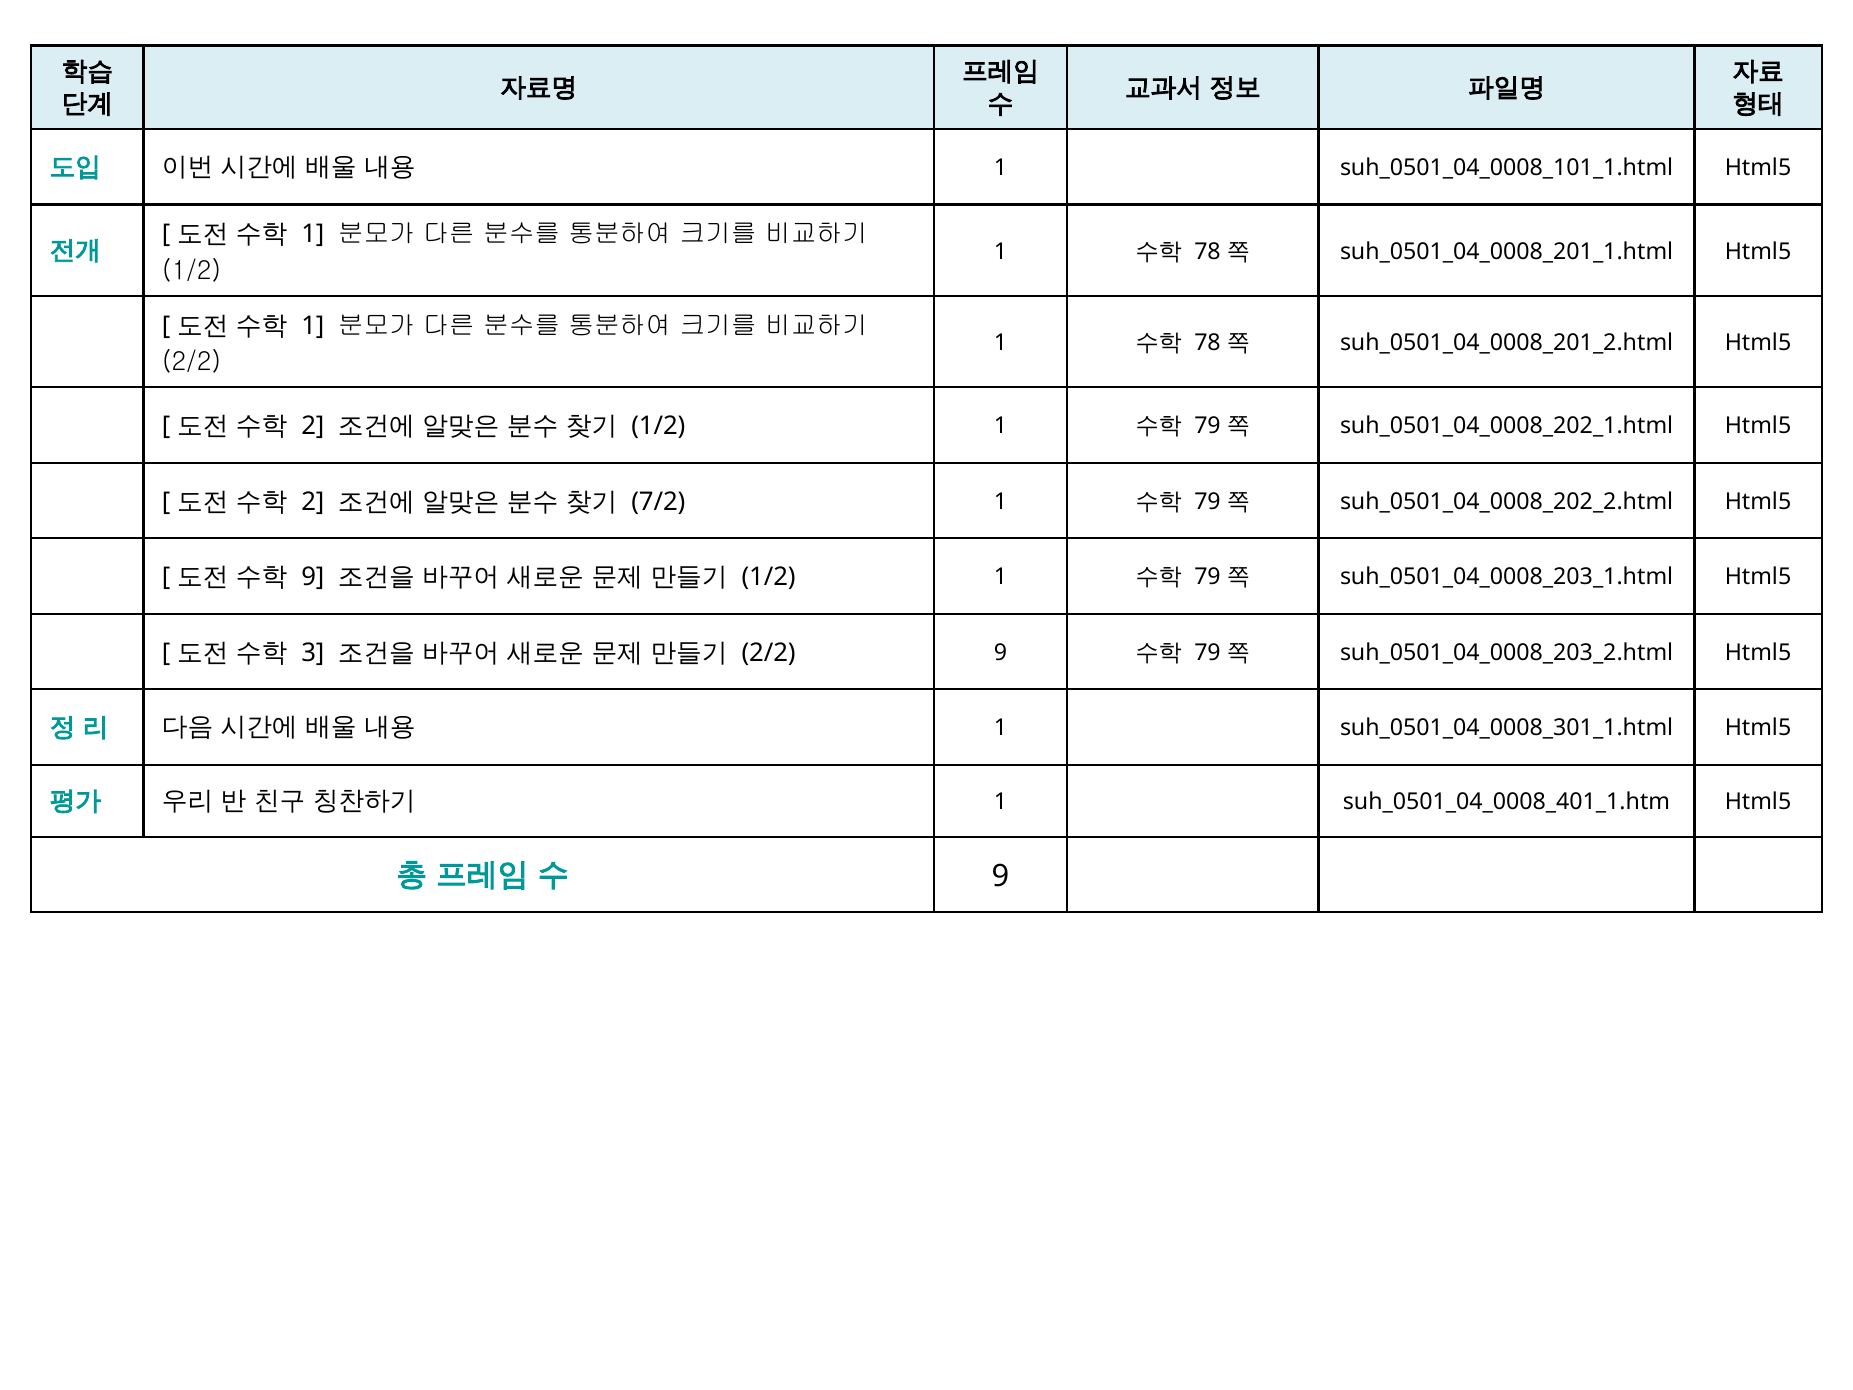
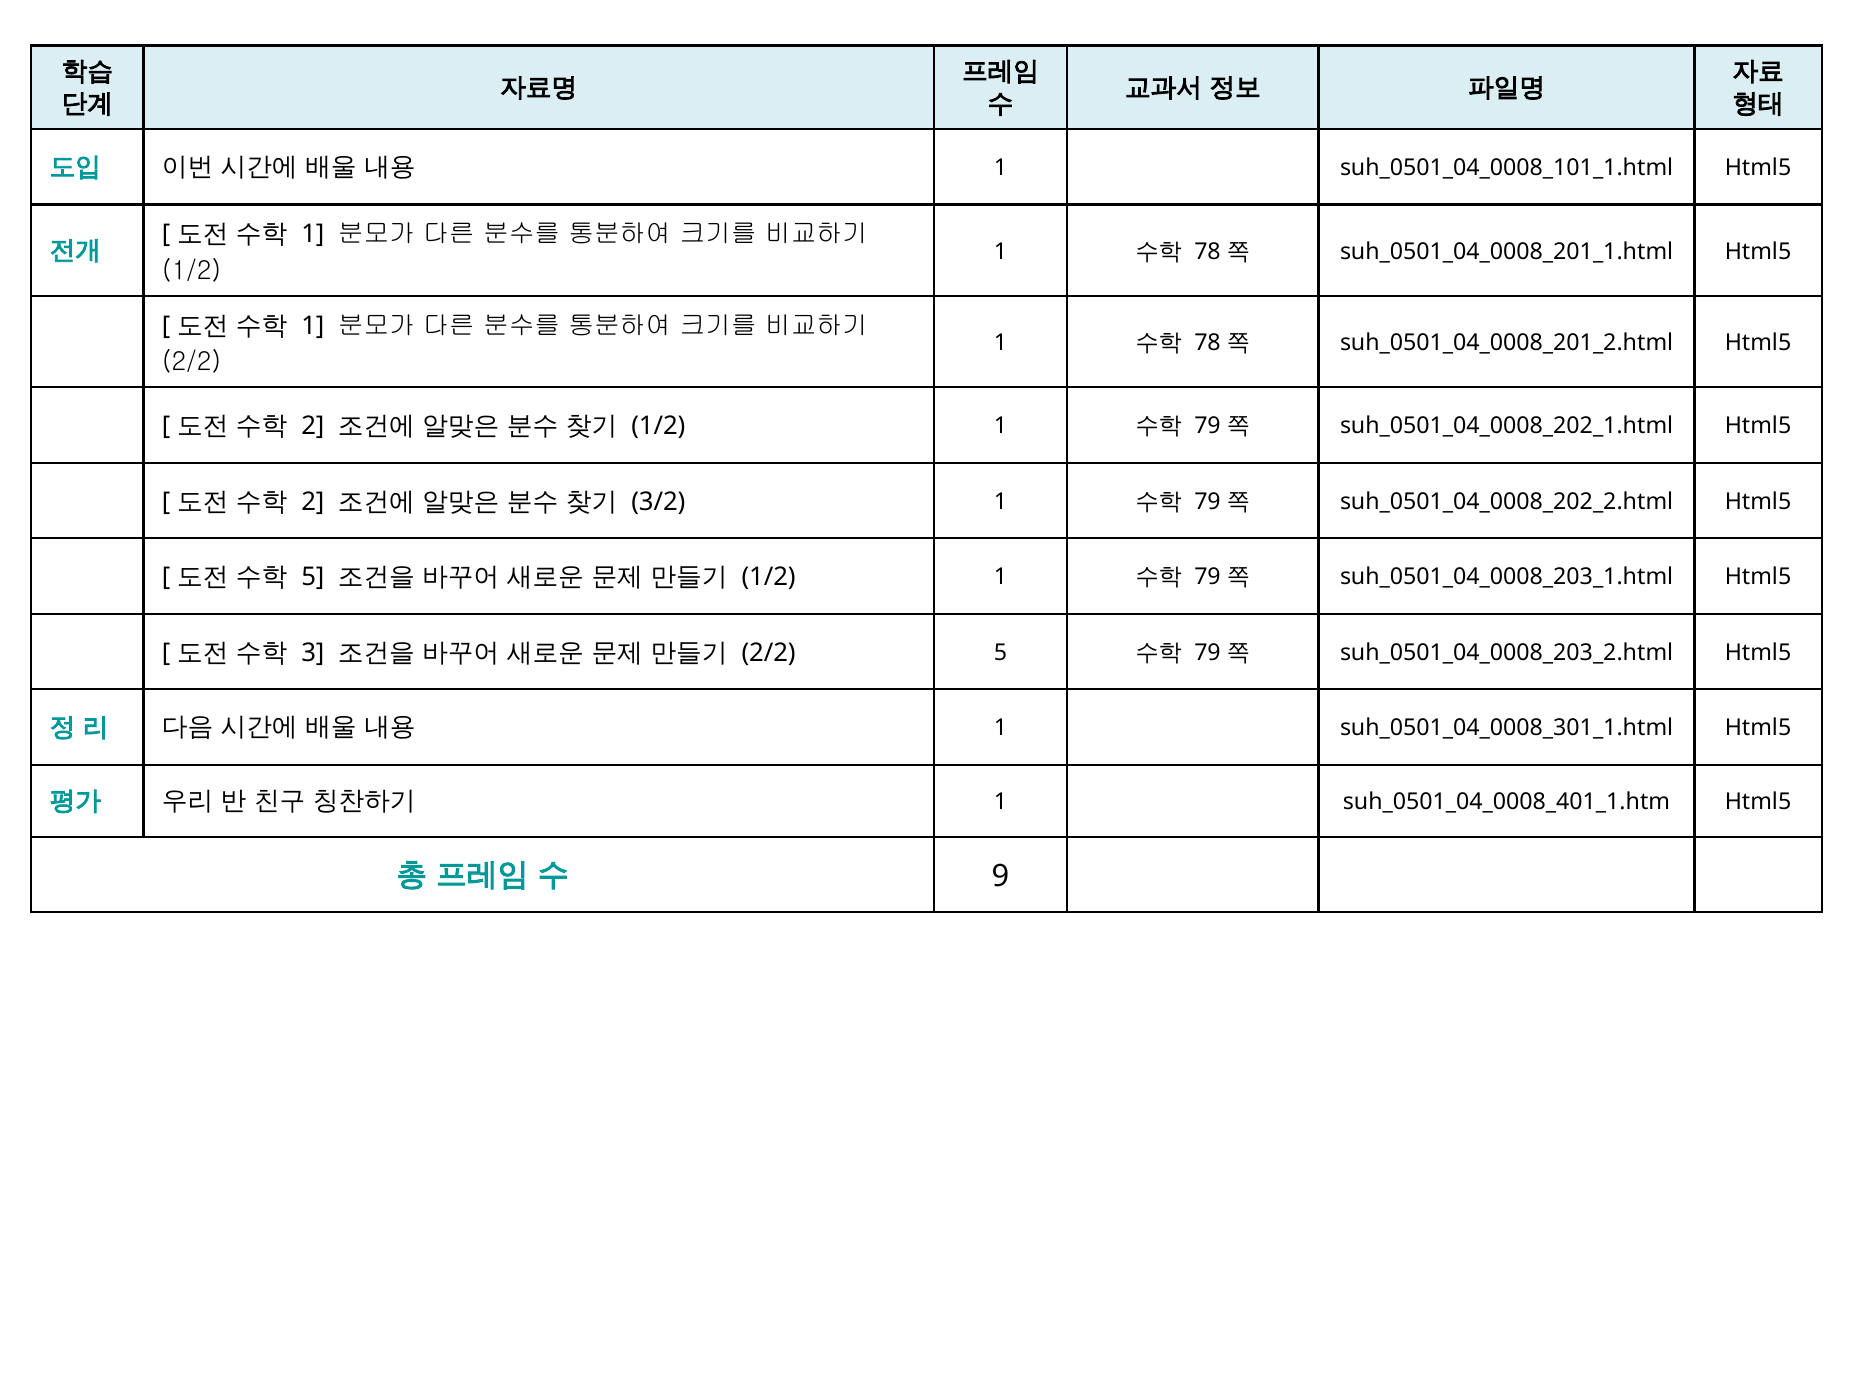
7/2: 7/2 -> 3/2 (658, 502)
9: 9 -> 5 (313, 577)
2/2 9: 9 -> 5 (1001, 653)
